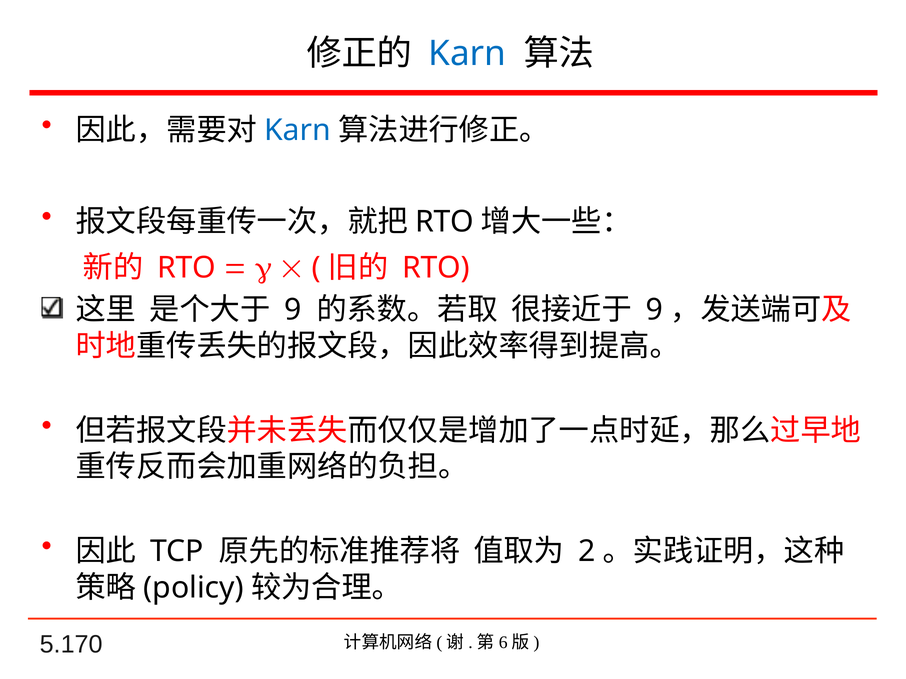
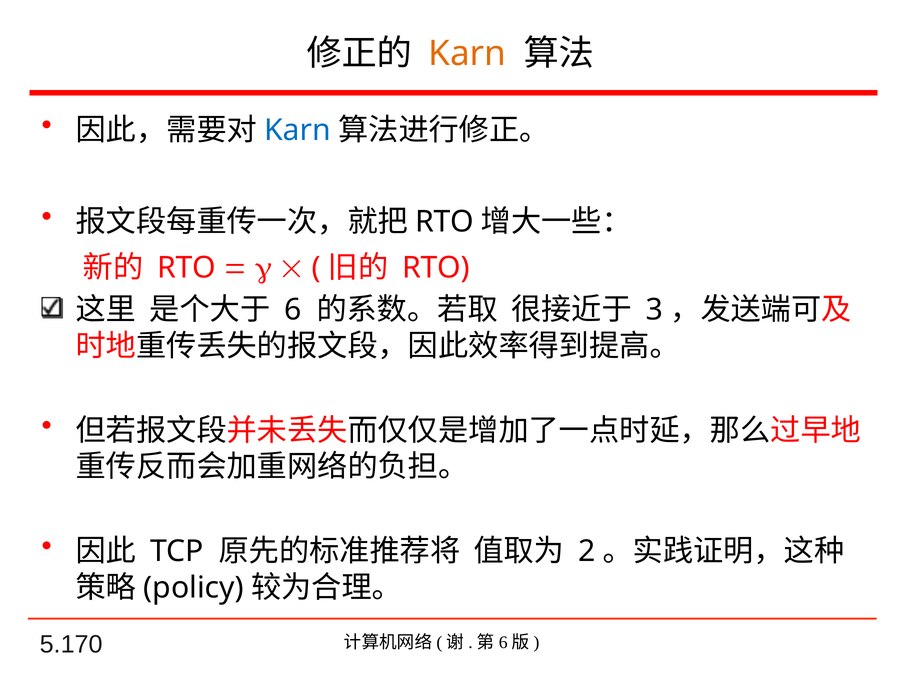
Karn colour: blue -> orange (467, 54)
9: 9 -> 6 (293, 310)
9: 9 -> 3 (655, 310)
